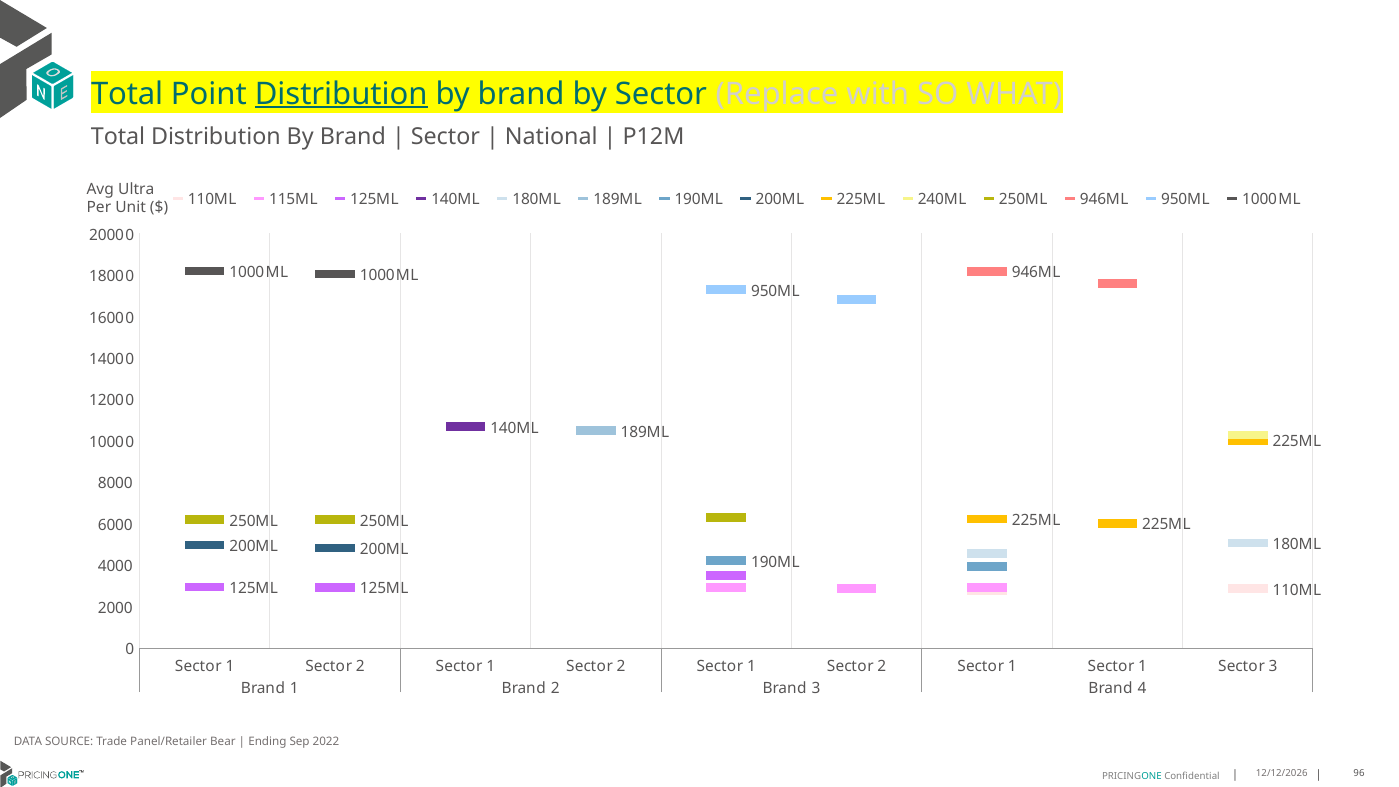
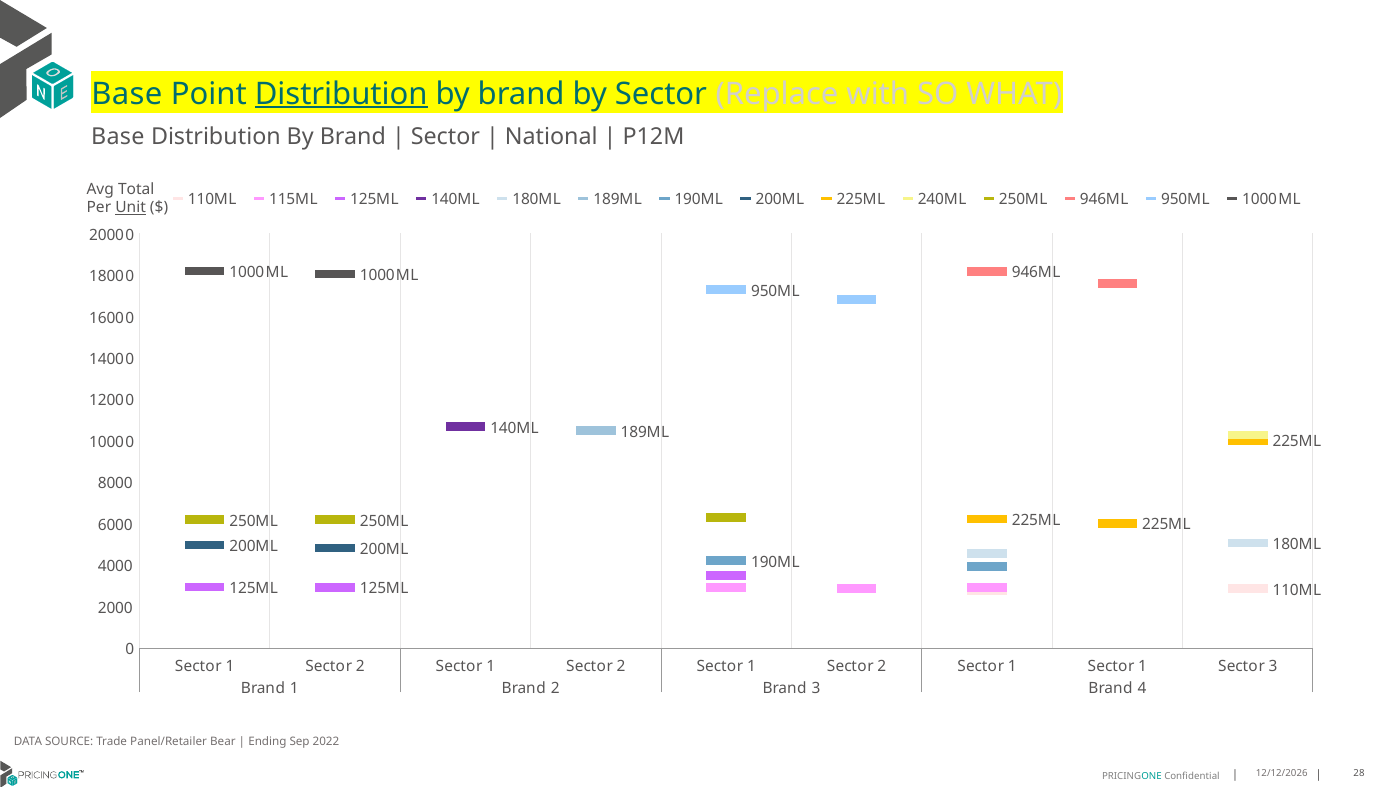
Total: Total -> Base (127, 94)
Total: Total -> Base (118, 136)
Ultra: Ultra -> Total (136, 189)
Unit underline: none -> present (131, 208)
96: 96 -> 28 (1359, 774)
